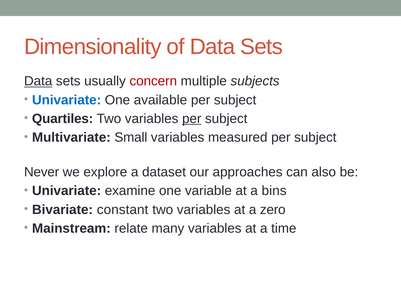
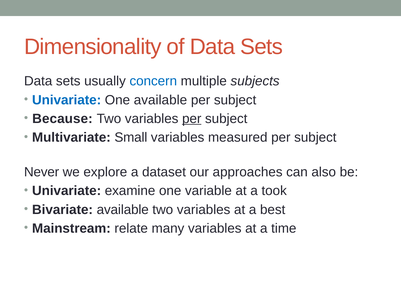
Data underline: present -> none (38, 81)
concern colour: red -> blue (153, 81)
Quartiles: Quartiles -> Because (62, 119)
bins: bins -> took (274, 191)
Bivariate constant: constant -> available (123, 209)
zero: zero -> best (273, 209)
